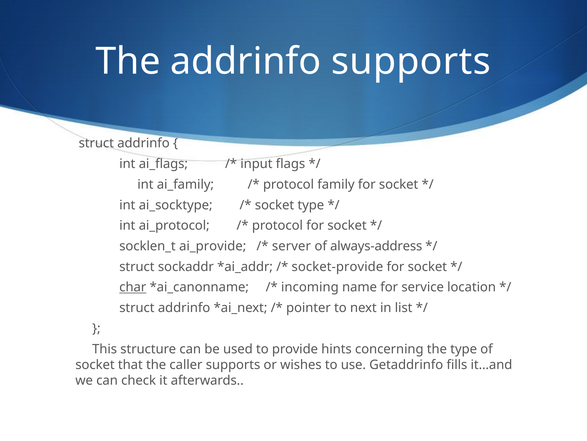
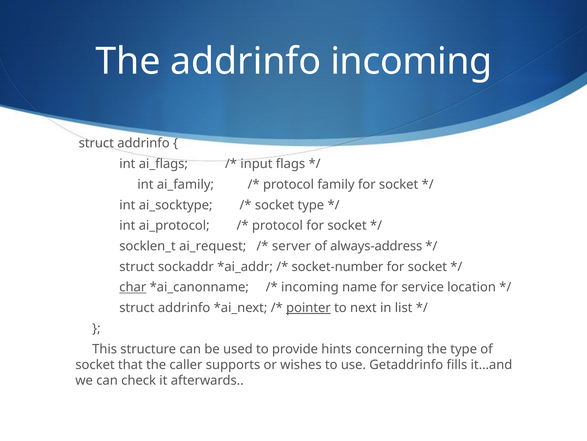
addrinfo supports: supports -> incoming (411, 61)
ai_provide: ai_provide -> ai_request (213, 246)
socket-provide: socket-provide -> socket-number (337, 266)
pointer underline: none -> present (308, 307)
